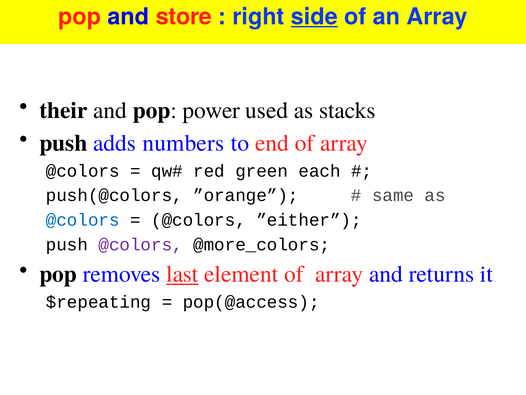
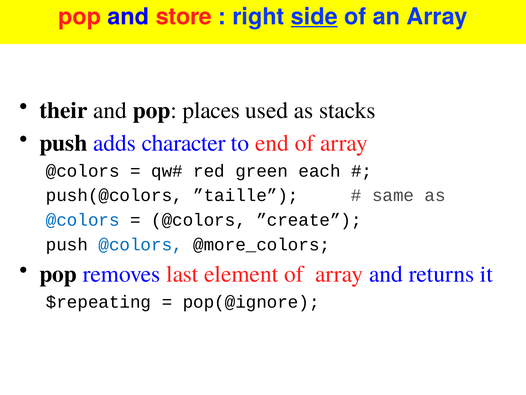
power: power -> places (211, 110)
numbers: numbers -> character (184, 143)
”orange: ”orange -> ”taille (246, 195)
”either: ”either -> ”create (309, 220)
@colors colour: purple -> blue (141, 244)
last underline: present -> none (182, 274)
pop(@access: pop(@access -> pop(@ignore (251, 302)
